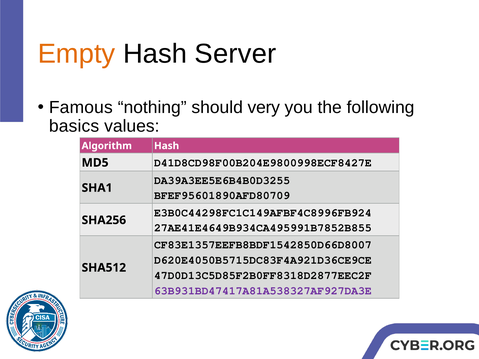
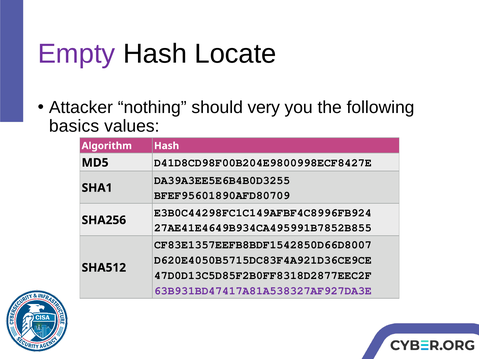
Empty colour: orange -> purple (77, 54)
Server: Server -> Locate (236, 54)
Famous: Famous -> Attacker (81, 107)
